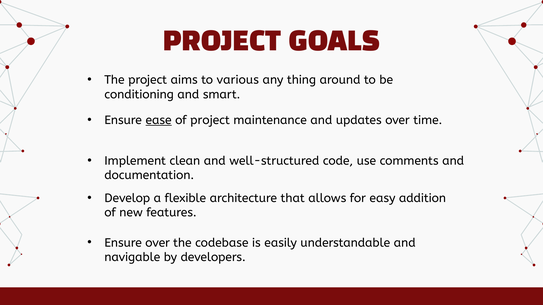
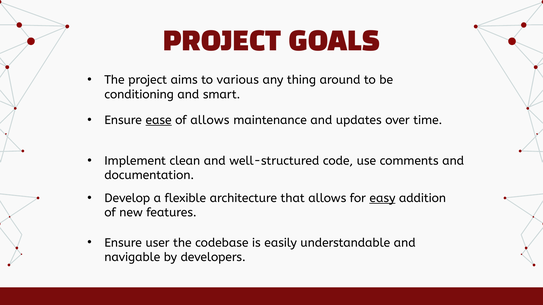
of project: project -> allows (210, 120)
easy underline: none -> present (382, 198)
Ensure over: over -> user (158, 243)
